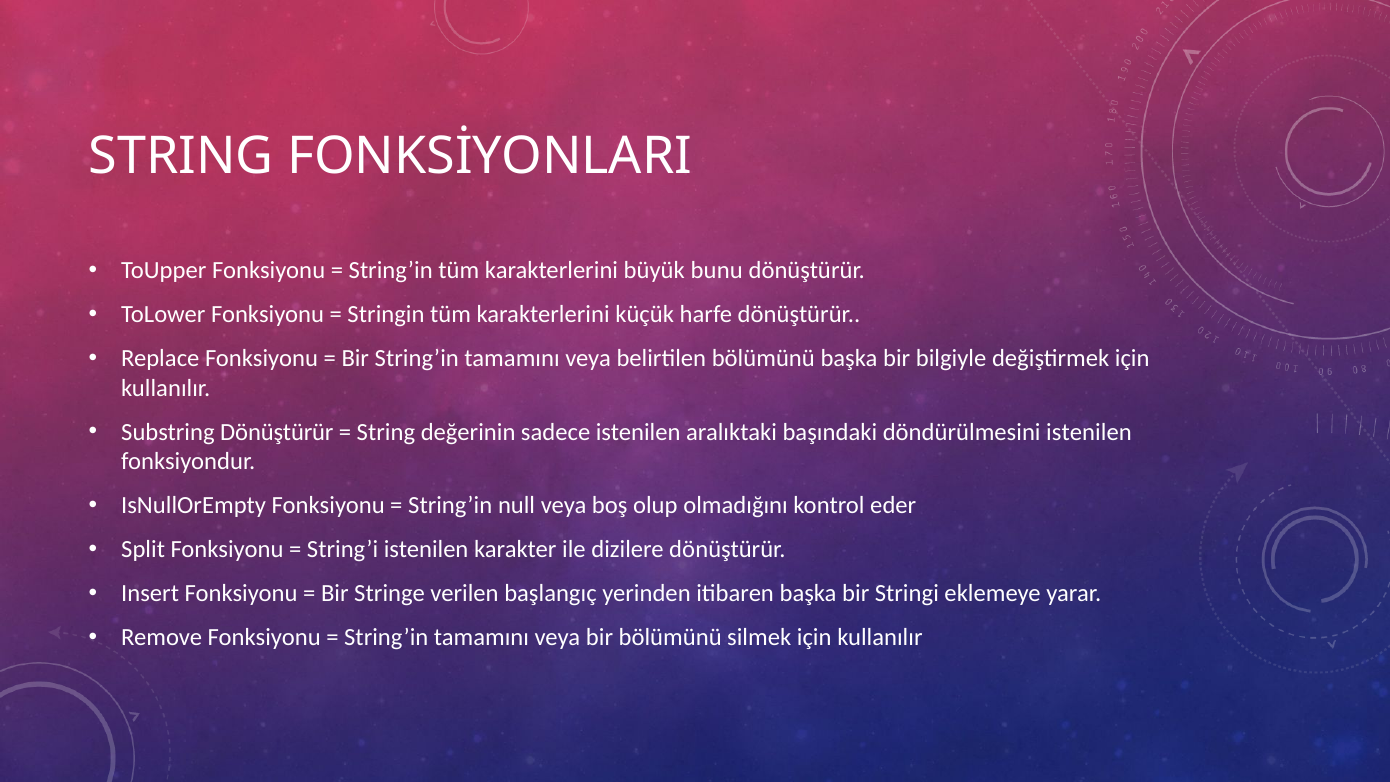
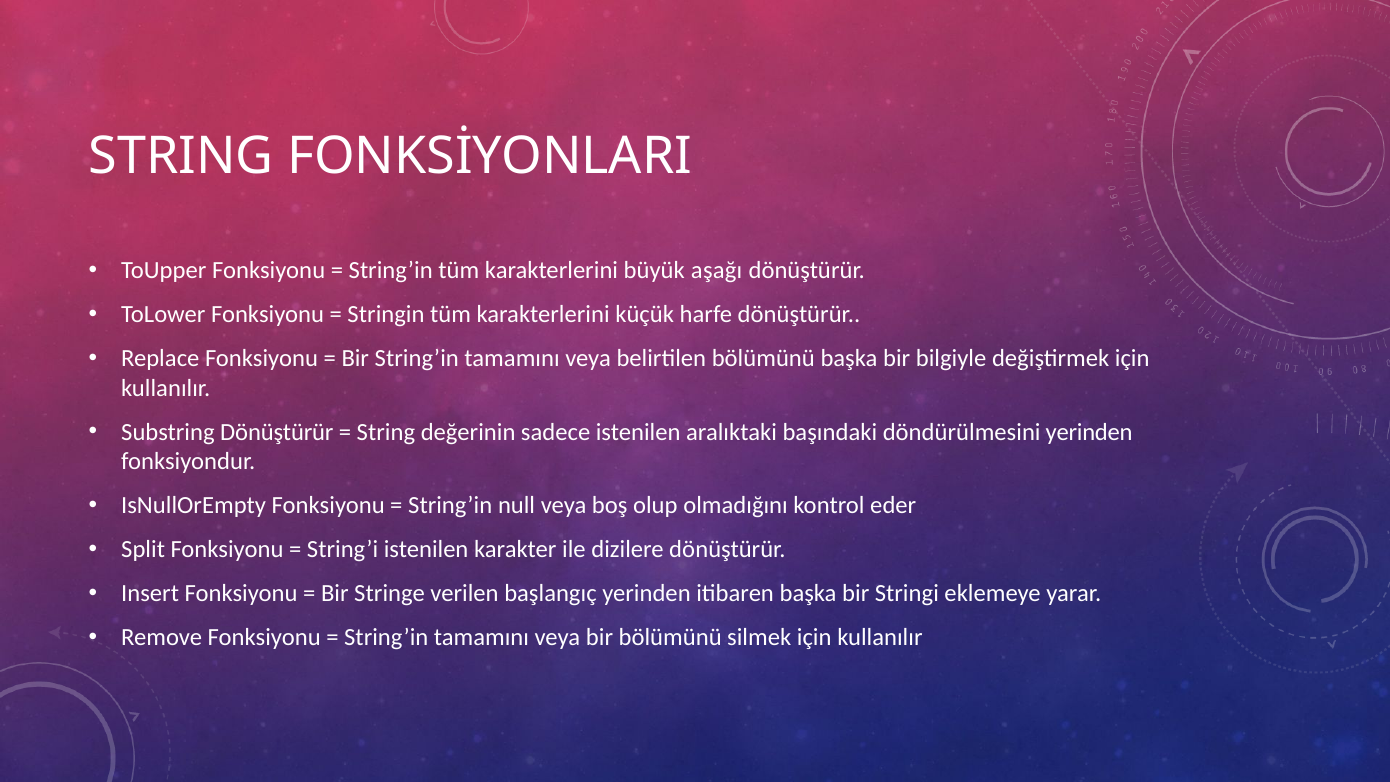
bunu: bunu -> aşağı (717, 270)
döndürülmesini istenilen: istenilen -> yerinden (1089, 432)
